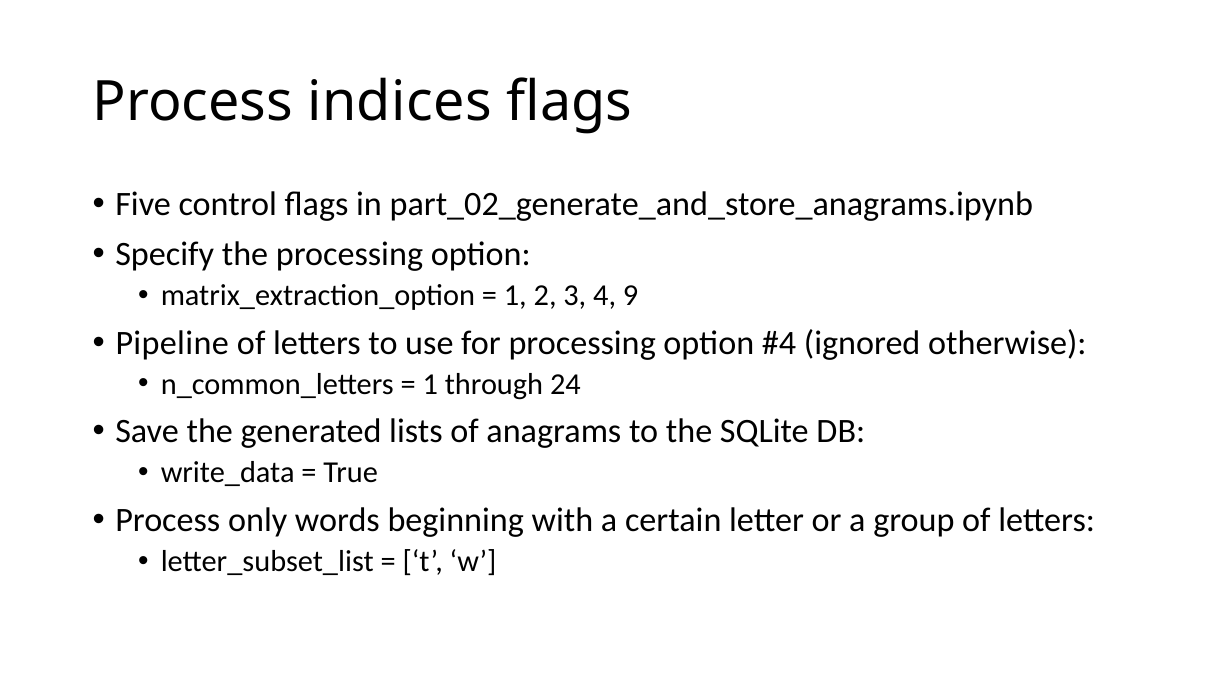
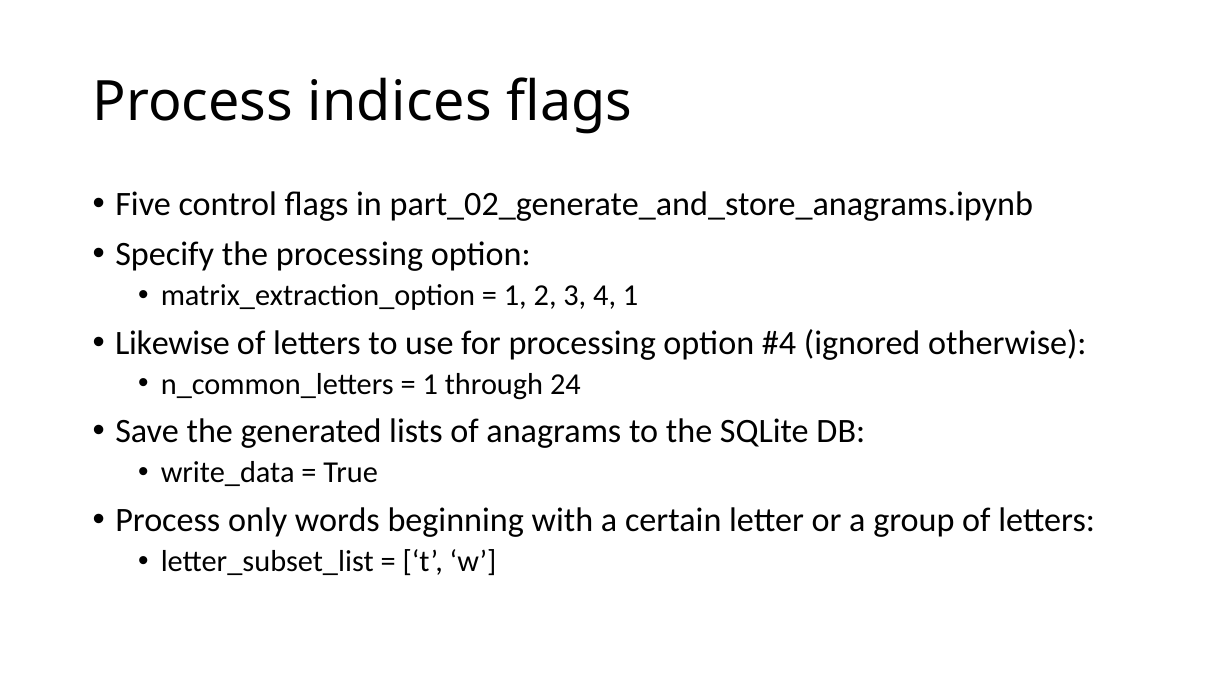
4 9: 9 -> 1 (631, 295)
Pipeline: Pipeline -> Likewise (173, 343)
